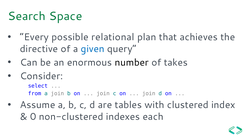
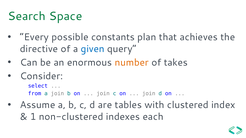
relational: relational -> constants (113, 37)
number colour: black -> orange (132, 63)
0: 0 -> 1 (33, 117)
